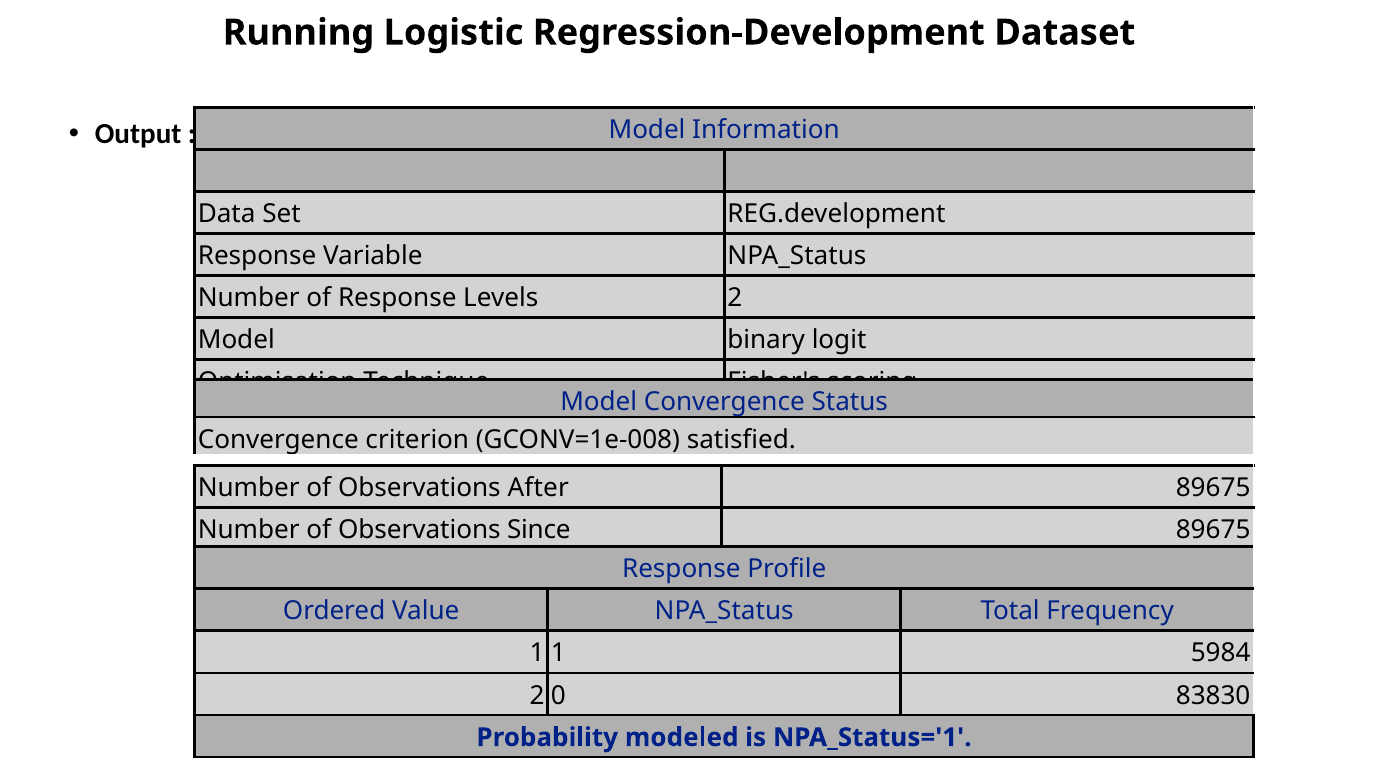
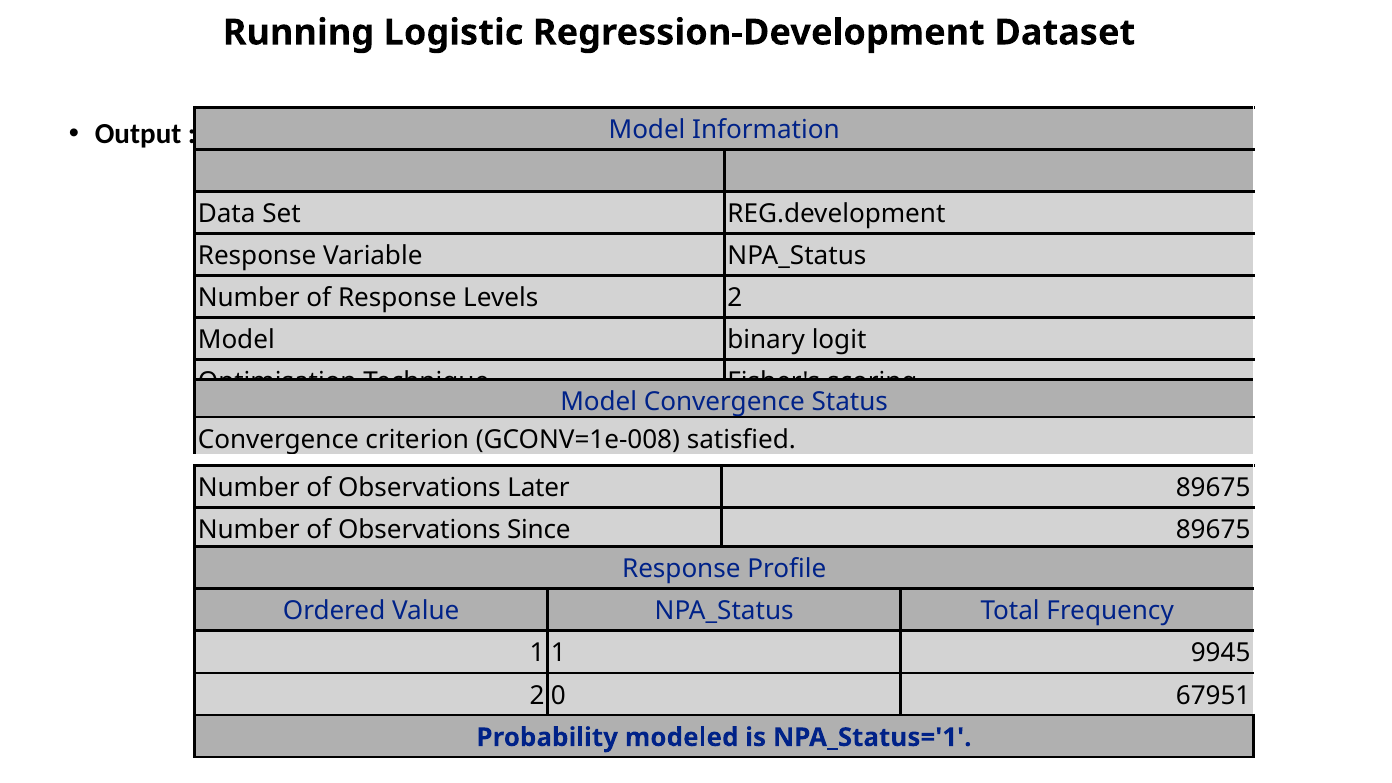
After: After -> Later (538, 488)
5984: 5984 -> 9945 (1221, 653)
83830: 83830 -> 67951 (1213, 695)
